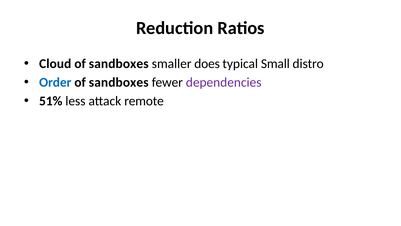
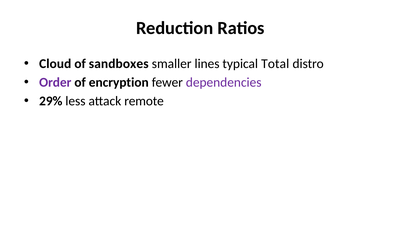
does: does -> lines (207, 64)
Small: Small -> Total (275, 64)
Order colour: blue -> purple (55, 82)
sandboxes: sandboxes -> encryption (119, 82)
51%: 51% -> 29% (51, 101)
